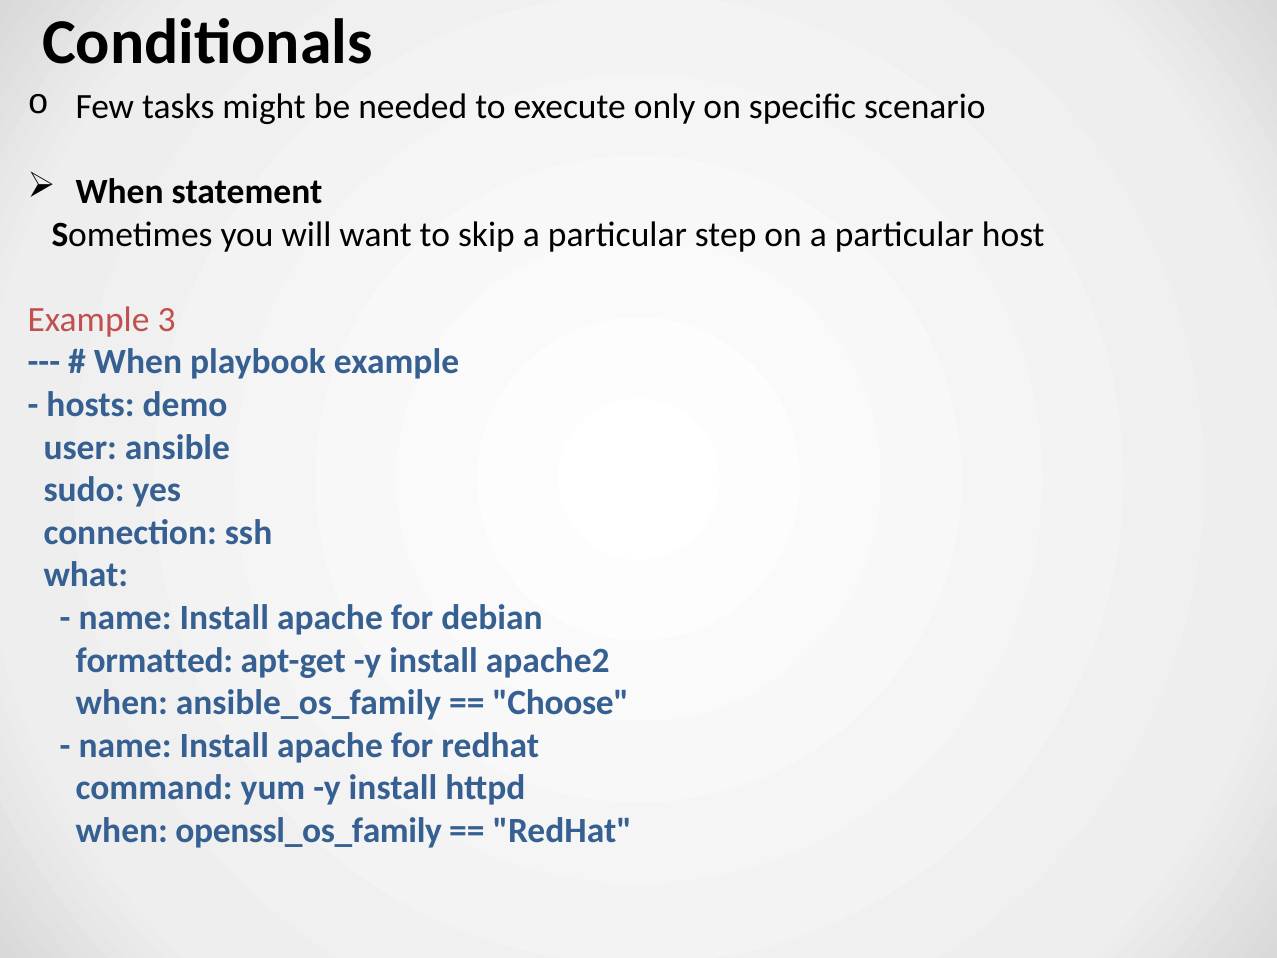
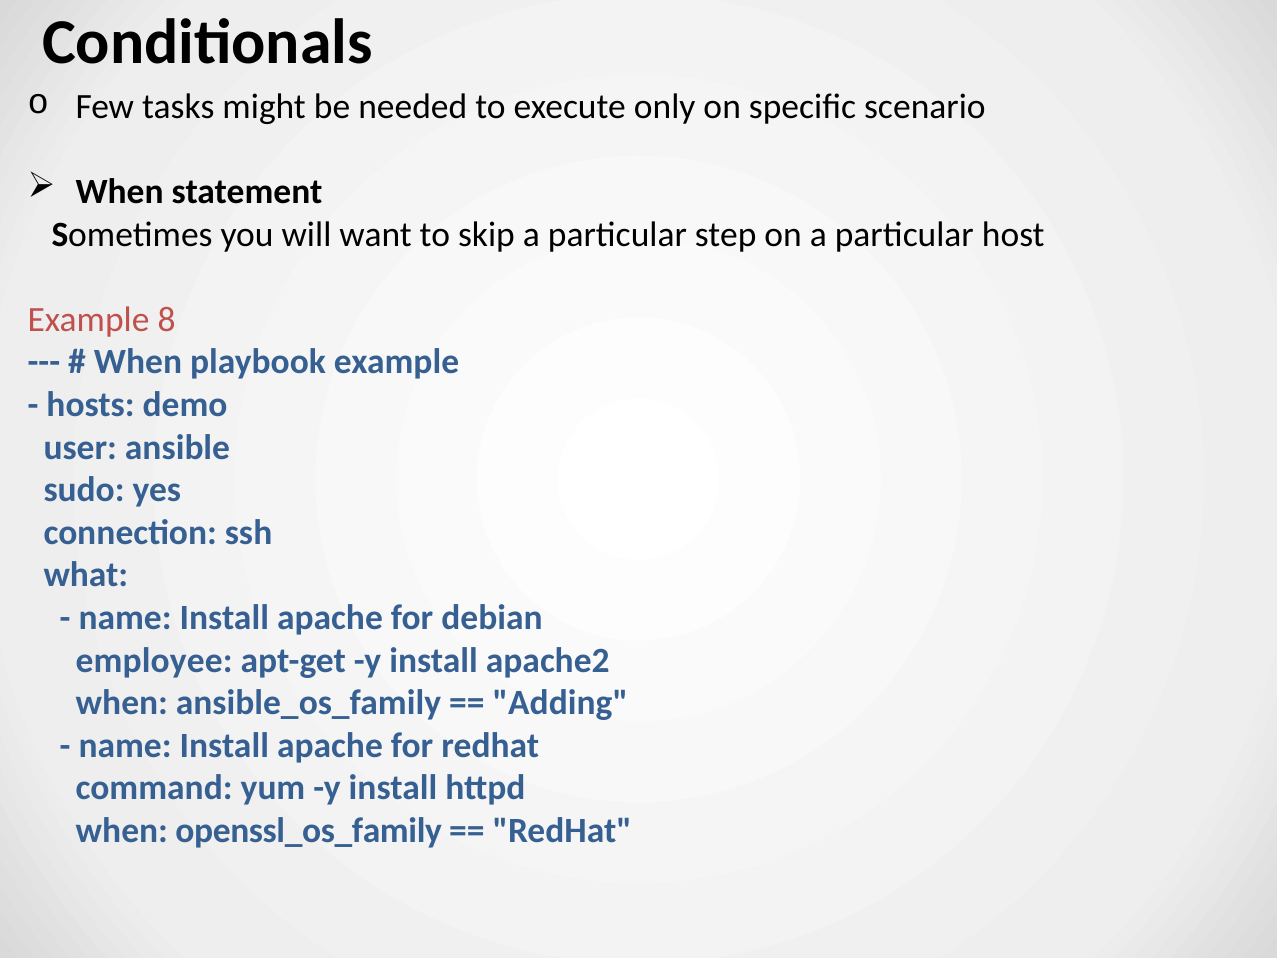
3: 3 -> 8 (167, 320)
formatted: formatted -> employee (154, 660)
Choose: Choose -> Adding (560, 703)
